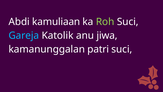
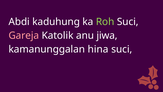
kamuliaan: kamuliaan -> kaduhung (56, 22)
Gareja colour: light blue -> pink (24, 35)
patri: patri -> hina (98, 49)
